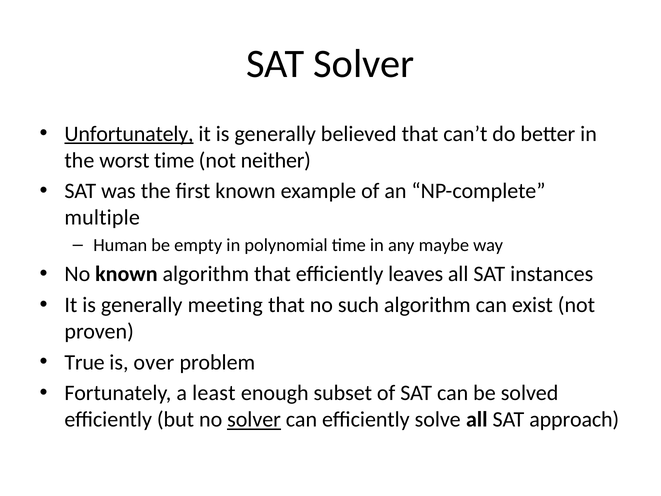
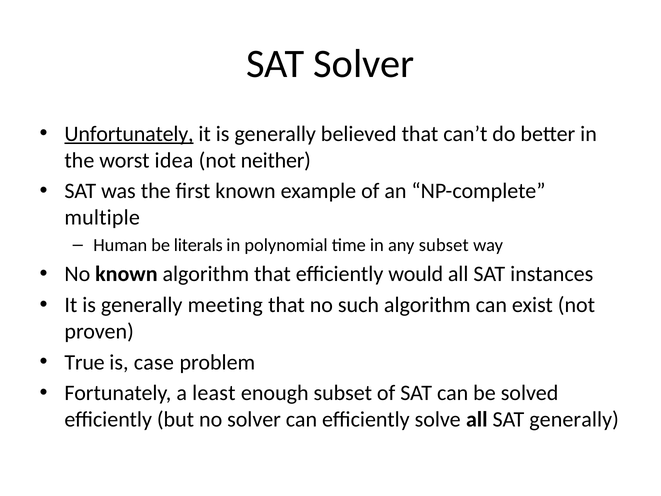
worst time: time -> idea (174, 160)
empty: empty -> literals (198, 245)
any maybe: maybe -> subset (444, 245)
leaves: leaves -> would (416, 274)
over: over -> case (154, 362)
solver underline: present -> none (254, 419)
SAT approach: approach -> generally (574, 419)
